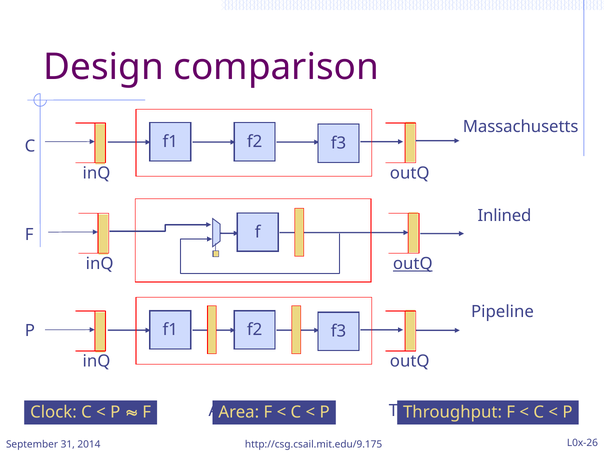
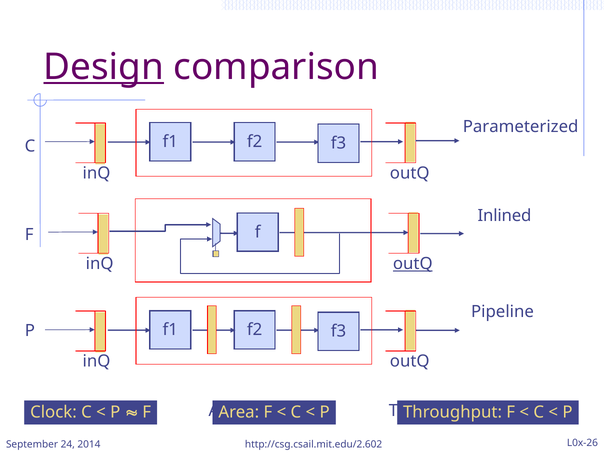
Design underline: none -> present (104, 67)
Massachusetts: Massachusetts -> Parameterized (521, 127)
31: 31 -> 24 (68, 445)
http://csg.csail.mit.edu/9.175: http://csg.csail.mit.edu/9.175 -> http://csg.csail.mit.edu/2.602 (314, 445)
